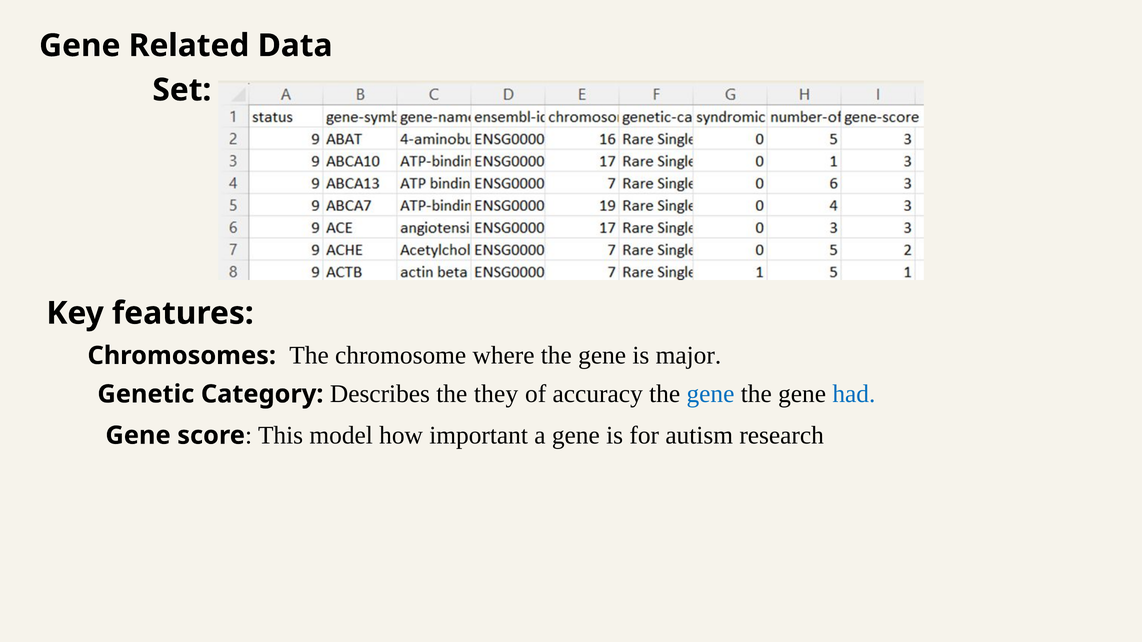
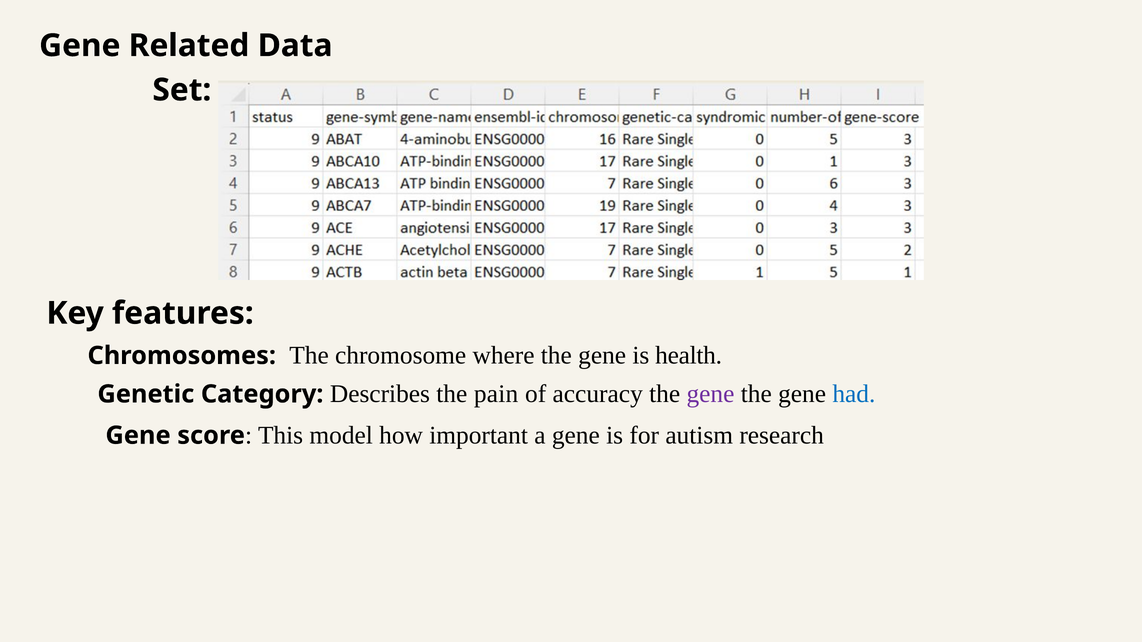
major: major -> health (689, 356)
they: they -> pain (496, 394)
gene colour: blue -> purple (710, 394)
